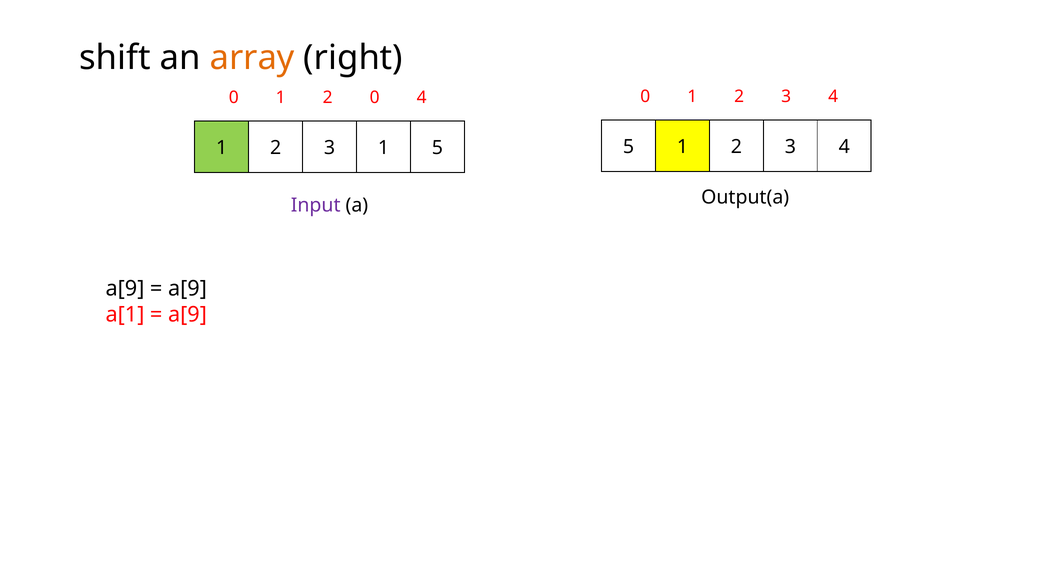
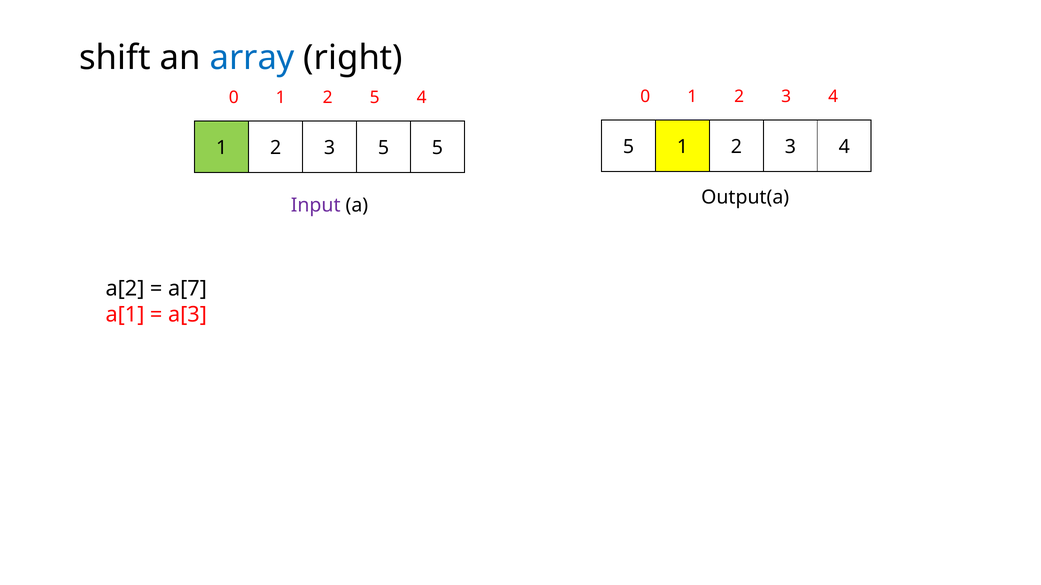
array colour: orange -> blue (252, 58)
2 0: 0 -> 5 (375, 98)
3 1: 1 -> 5 (383, 148)
a[9: a[9 -> a[2 (125, 289)
a[9: a[9 -> a[7 (187, 289)
a[9: a[9 -> a[3 (187, 315)
